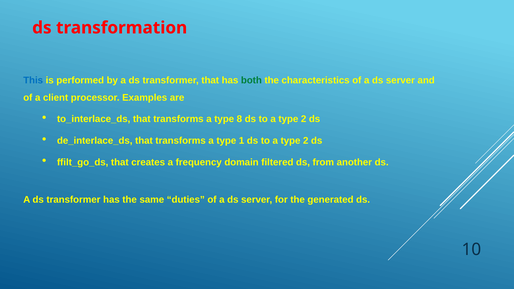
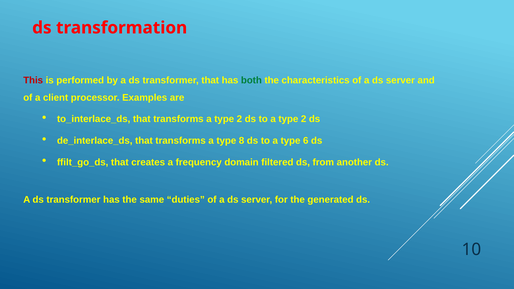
This colour: blue -> red (33, 80)
transforms a type 8: 8 -> 2 (239, 119)
1: 1 -> 8 (242, 141)
2: 2 -> 6 (306, 141)
